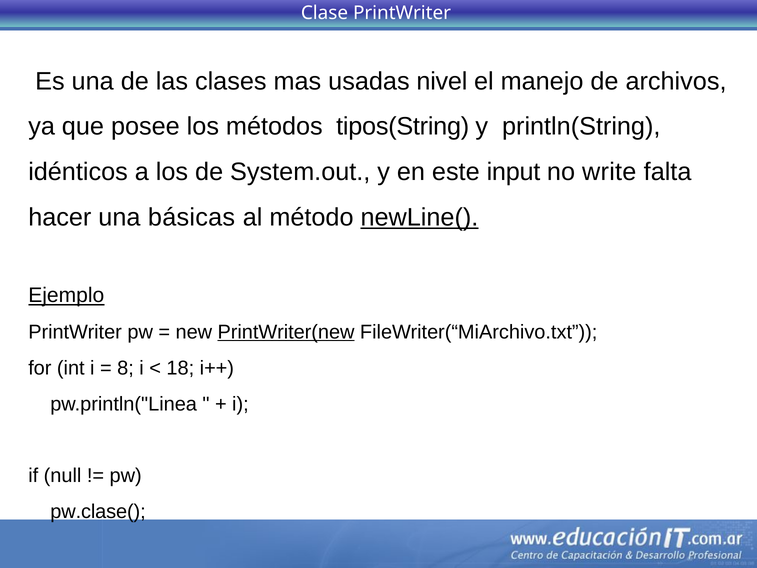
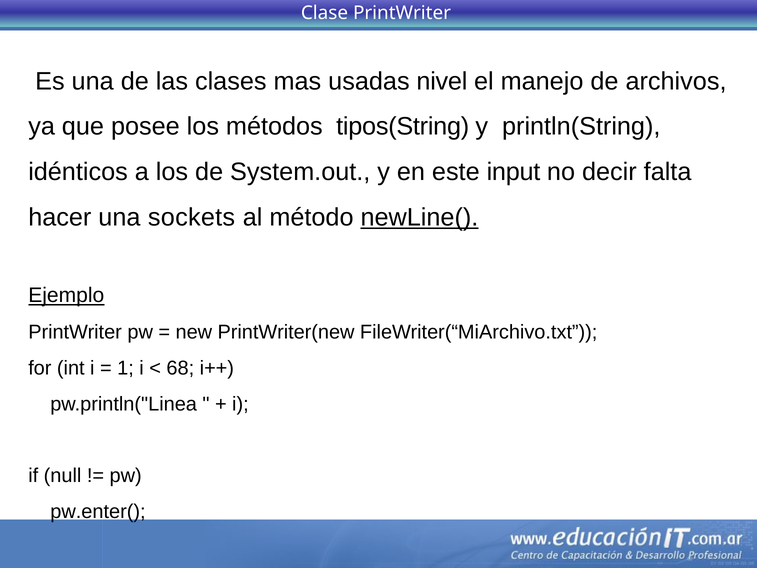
write: write -> decir (609, 172)
básicas: básicas -> sockets (192, 217)
PrintWriter(new underline: present -> none (286, 332)
8: 8 -> 1 (126, 368)
18: 18 -> 68 (180, 368)
pw.clase(: pw.clase( -> pw.enter( (98, 512)
